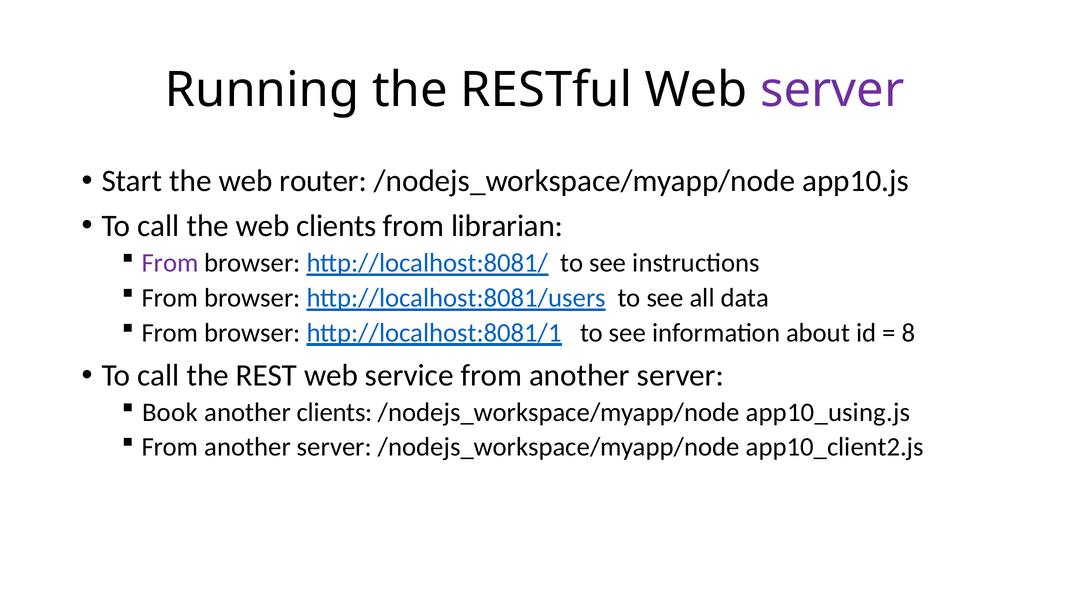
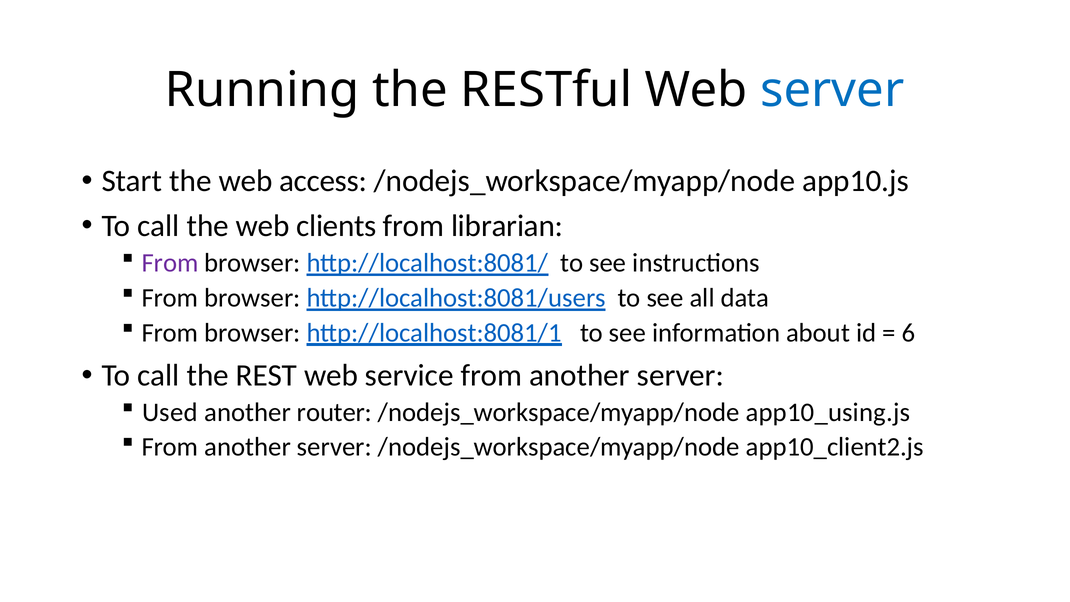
server colour: purple -> blue (832, 90)
router: router -> access (323, 181)
8: 8 -> 6 (908, 333)
Book: Book -> Used (170, 412)
another clients: clients -> router (335, 412)
